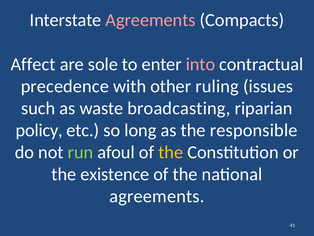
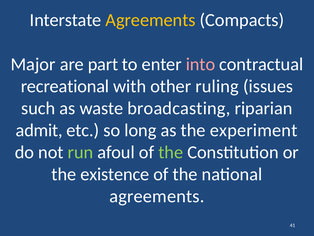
Agreements colour: pink -> yellow (151, 20)
Affect: Affect -> Major (33, 64)
sole: sole -> part (103, 64)
precedence: precedence -> recreational (65, 86)
policy: policy -> admit (39, 130)
responsible: responsible -> experiment (254, 130)
the colour: yellow -> light green (171, 152)
